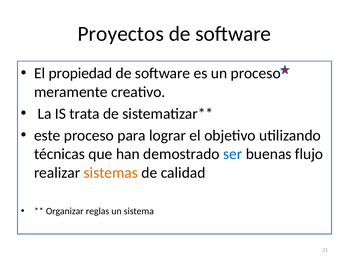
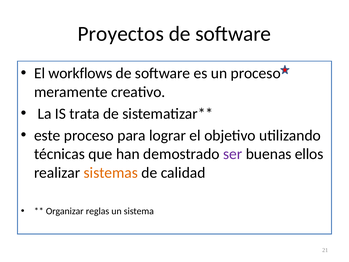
propiedad: propiedad -> workflows (80, 73)
ser colour: blue -> purple (233, 154)
flujo: flujo -> ellos (309, 154)
